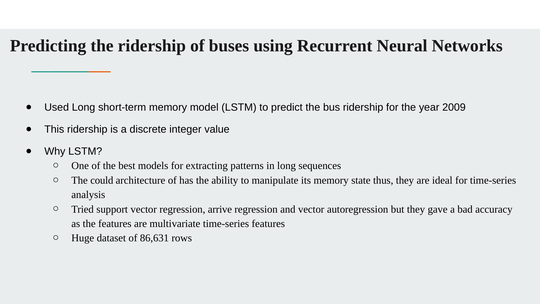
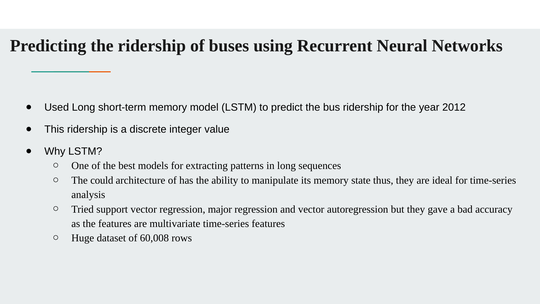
2009: 2009 -> 2012 (454, 107)
arrive: arrive -> major (220, 209)
86,631: 86,631 -> 60,008 (154, 238)
